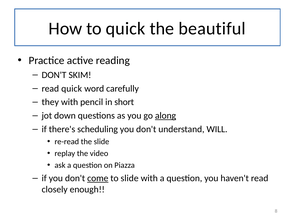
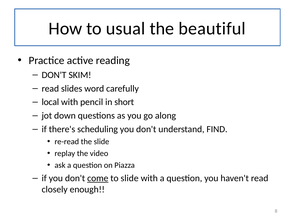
to quick: quick -> usual (126, 29)
read quick: quick -> slides (72, 89)
they: they -> local (50, 102)
along underline: present -> none (166, 116)
WILL: WILL -> FIND (217, 129)
